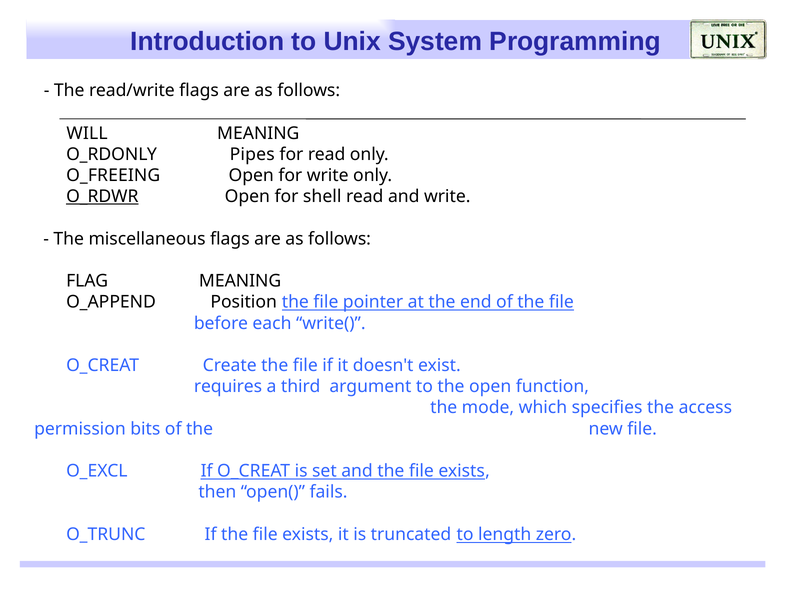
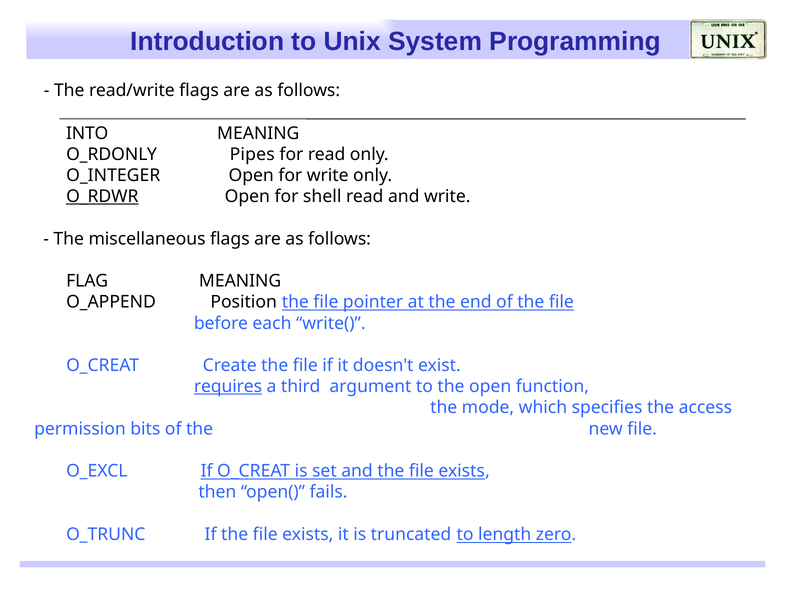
WILL: WILL -> INTO (87, 133)
O_FREEING: O_FREEING -> O_INTEGER (113, 175)
requires underline: none -> present (228, 387)
